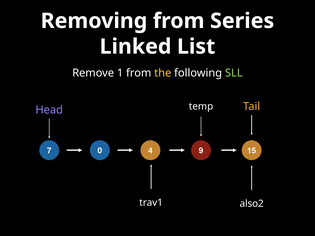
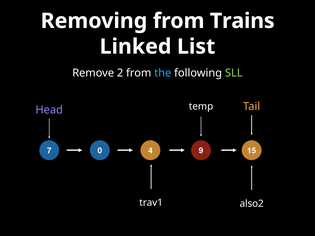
Series: Series -> Trains (242, 21)
1: 1 -> 2 (120, 73)
the colour: yellow -> light blue (163, 73)
